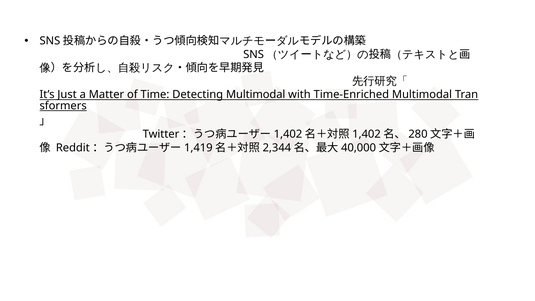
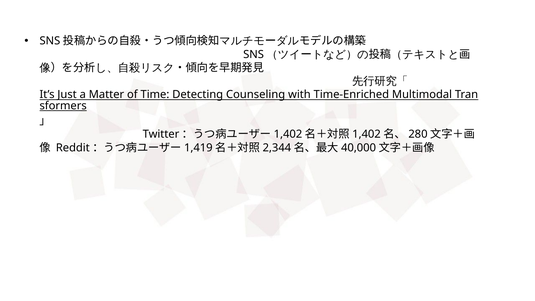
Detecting Multimodal: Multimodal -> Counseling (256, 94)
